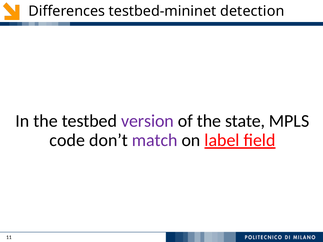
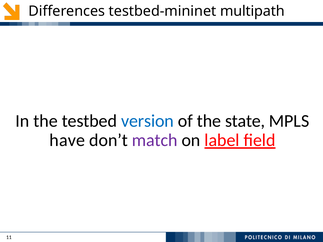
detection: detection -> multipath (252, 11)
version colour: purple -> blue (147, 121)
code: code -> have (67, 140)
